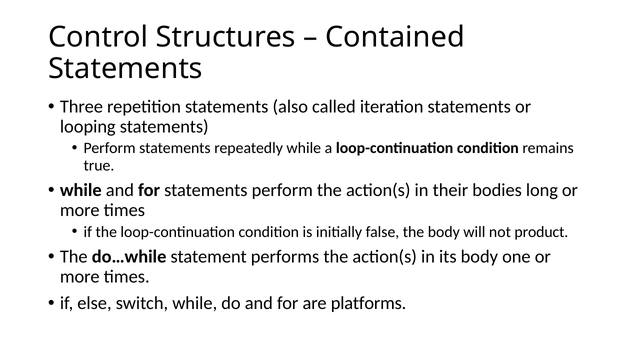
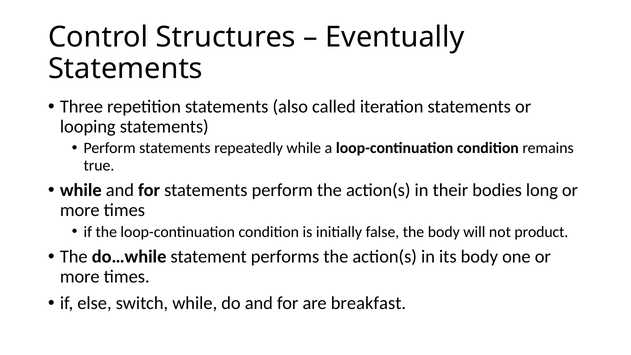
Contained: Contained -> Eventually (395, 37)
platforms: platforms -> breakfast (368, 303)
